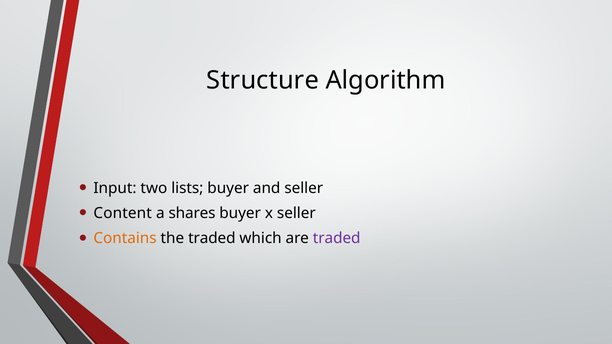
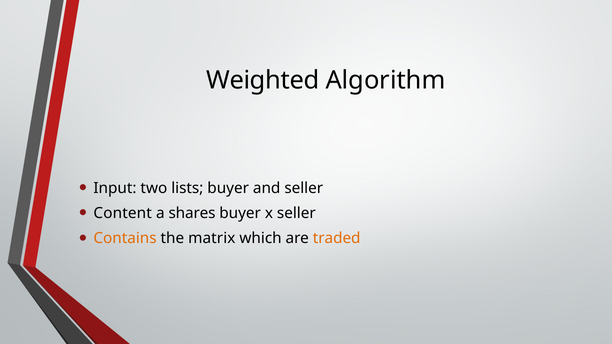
Structure: Structure -> Weighted (263, 80)
the traded: traded -> matrix (212, 239)
traded colour: purple -> orange (337, 239)
